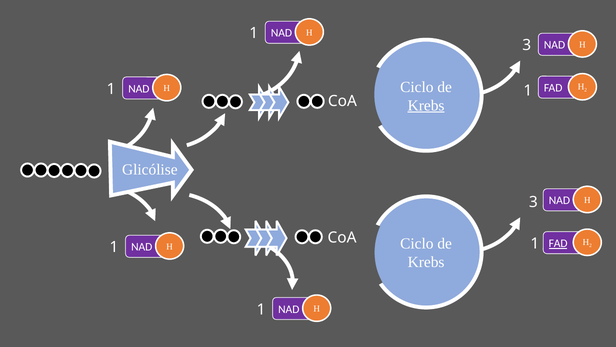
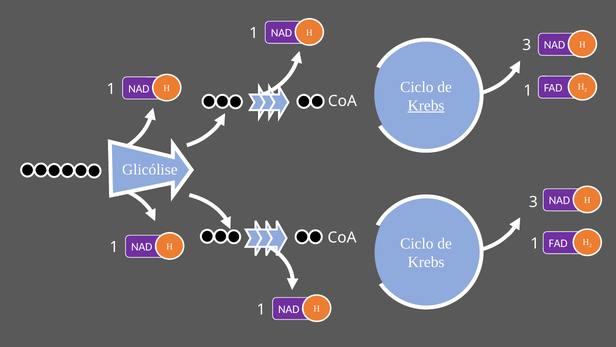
FAD underline: present -> none (558, 243)
